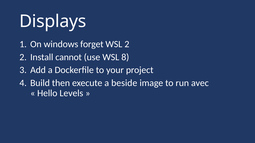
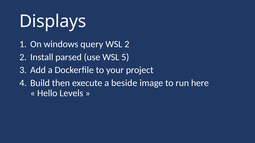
forget: forget -> query (92, 44)
cannot: cannot -> parsed (69, 57)
8: 8 -> 5 (125, 57)
avec: avec -> here (200, 83)
